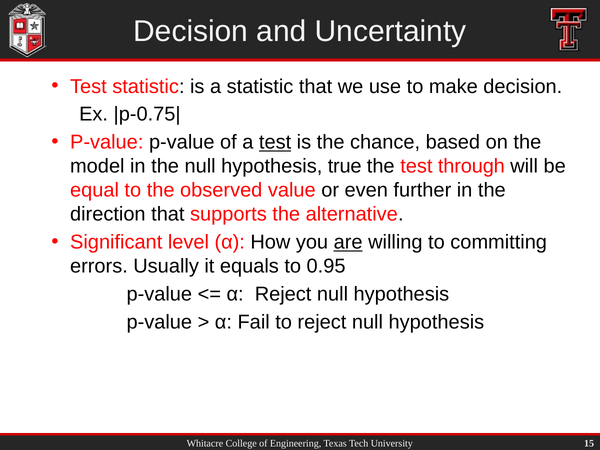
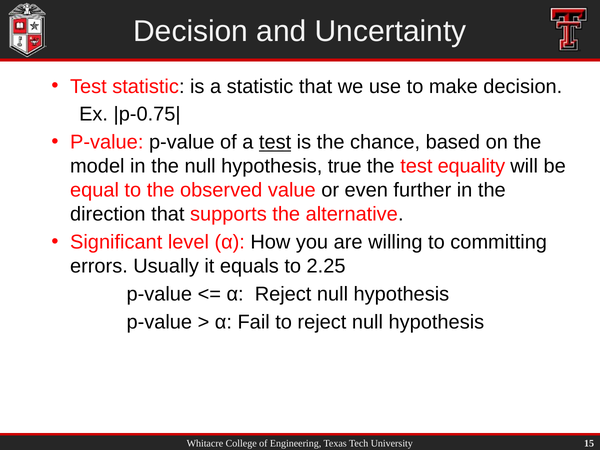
through: through -> equality (471, 166)
are underline: present -> none (348, 242)
0.95: 0.95 -> 2.25 (326, 266)
